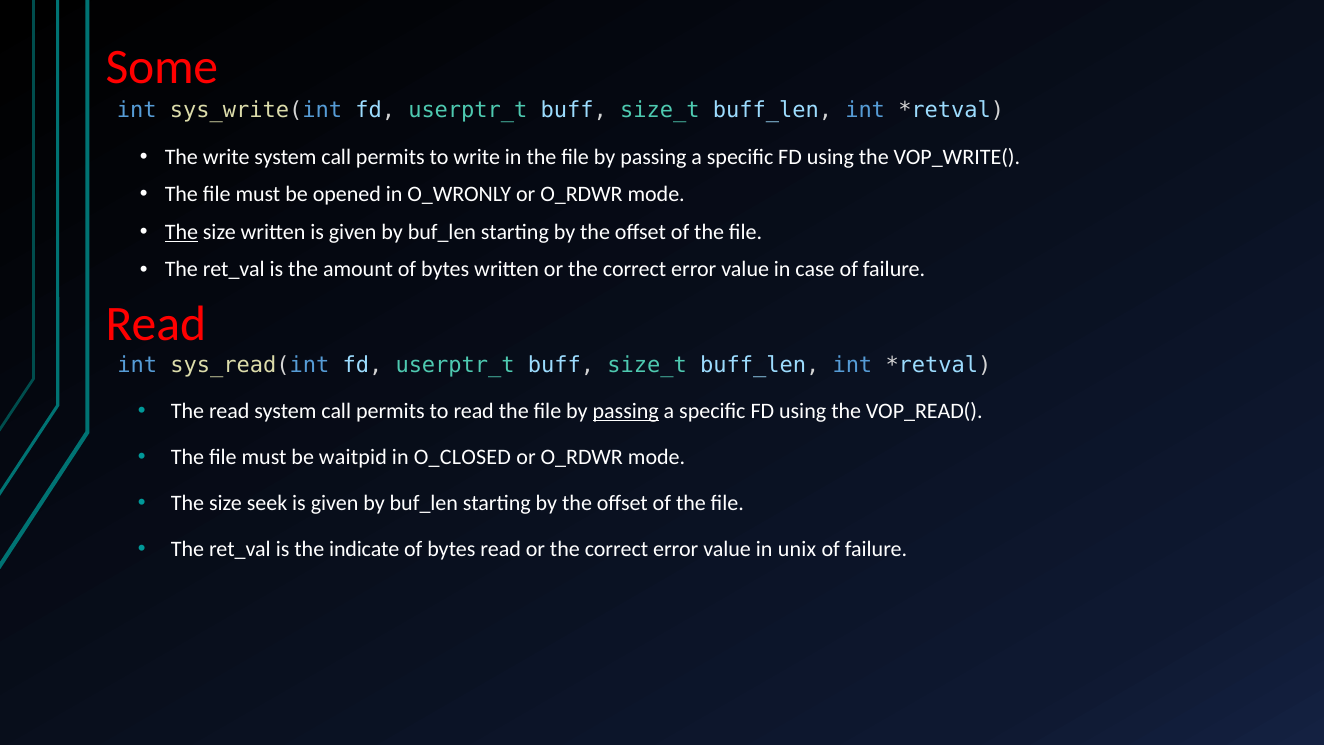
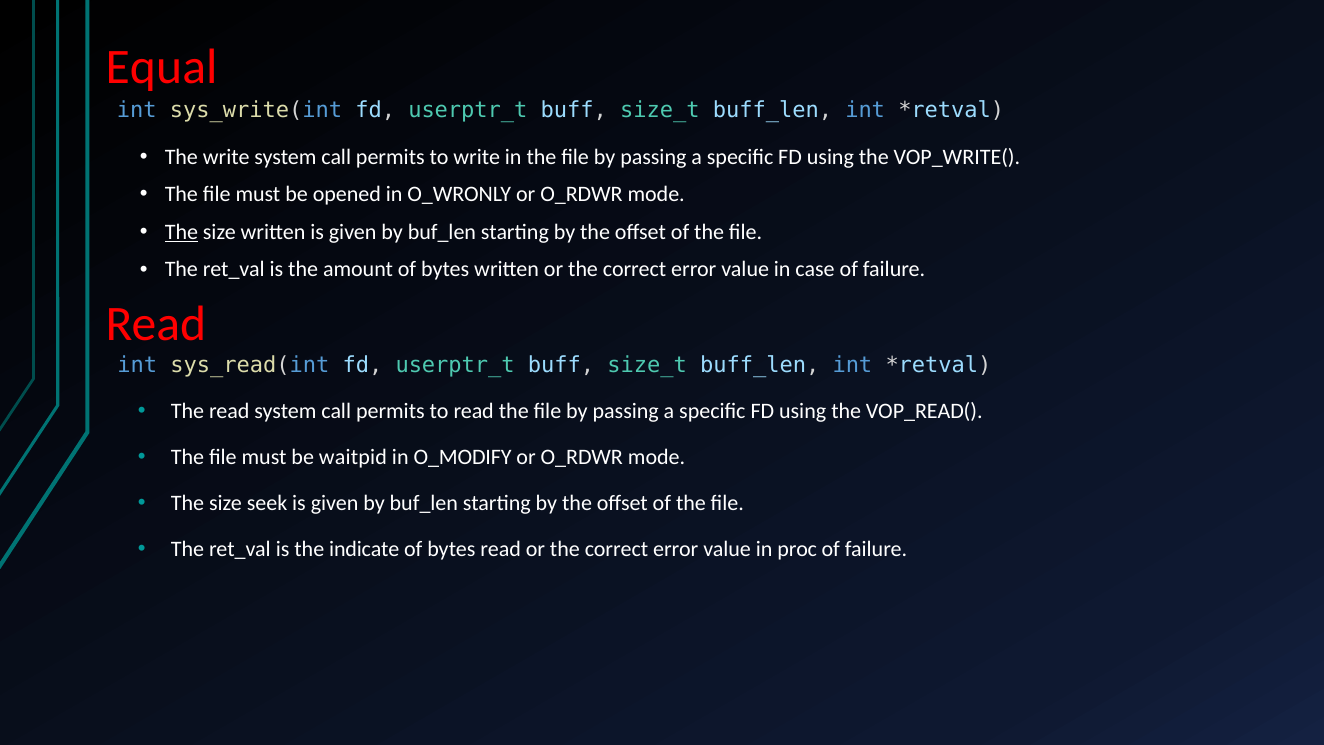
Some: Some -> Equal (162, 67)
passing underline: present -> none (626, 411)
O_CLOSED: O_CLOSED -> O_MODIFY (463, 457)
unix: unix -> proc (797, 549)
